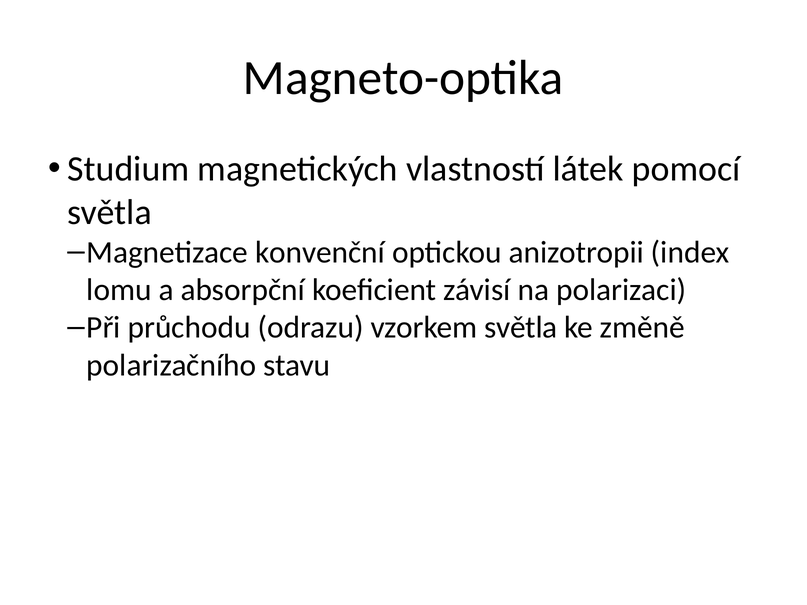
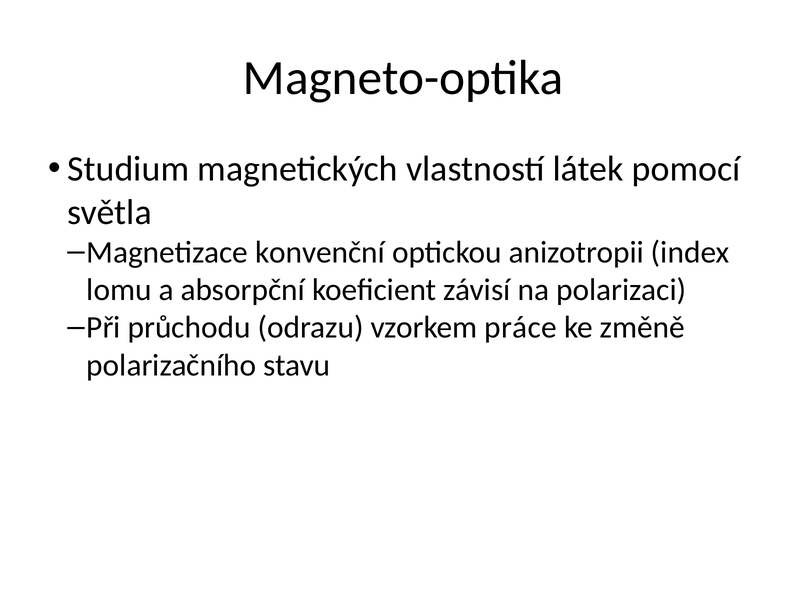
vzorkem světla: světla -> práce (521, 328)
